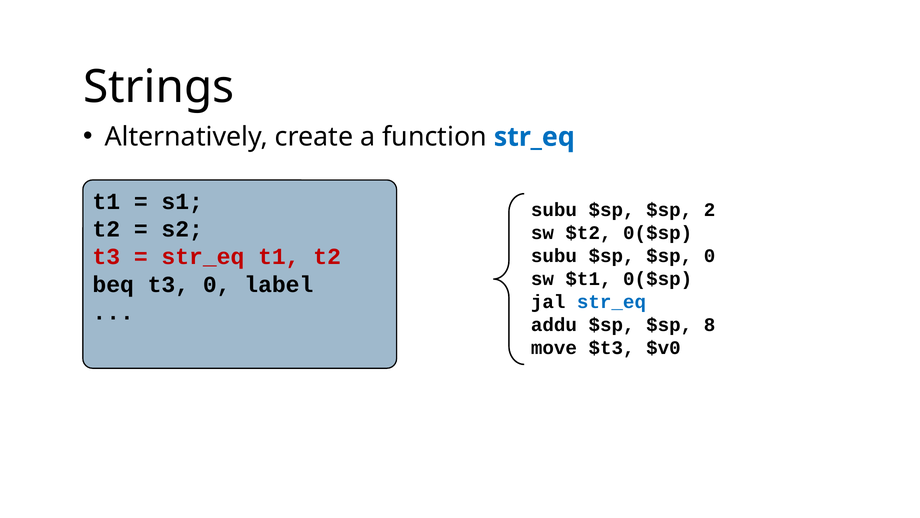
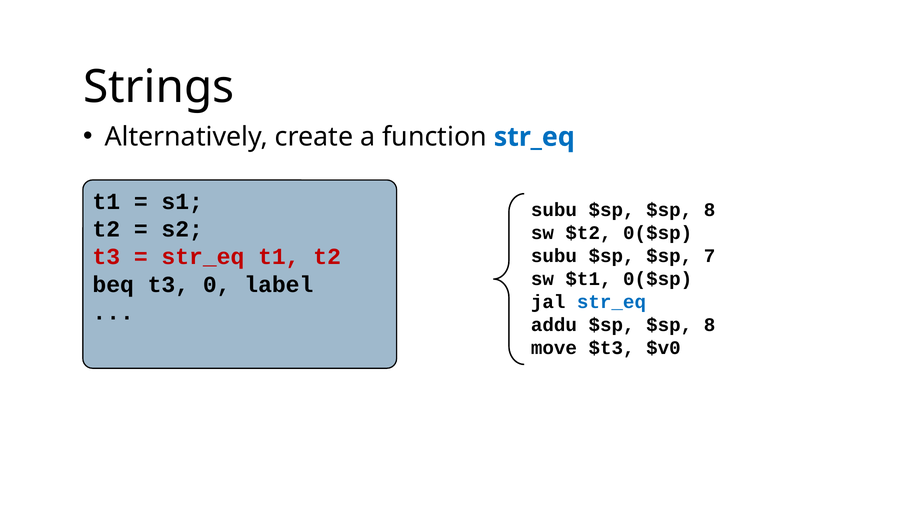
subu $sp $sp 2: 2 -> 8 (710, 210)
$sp 0: 0 -> 7 (710, 256)
